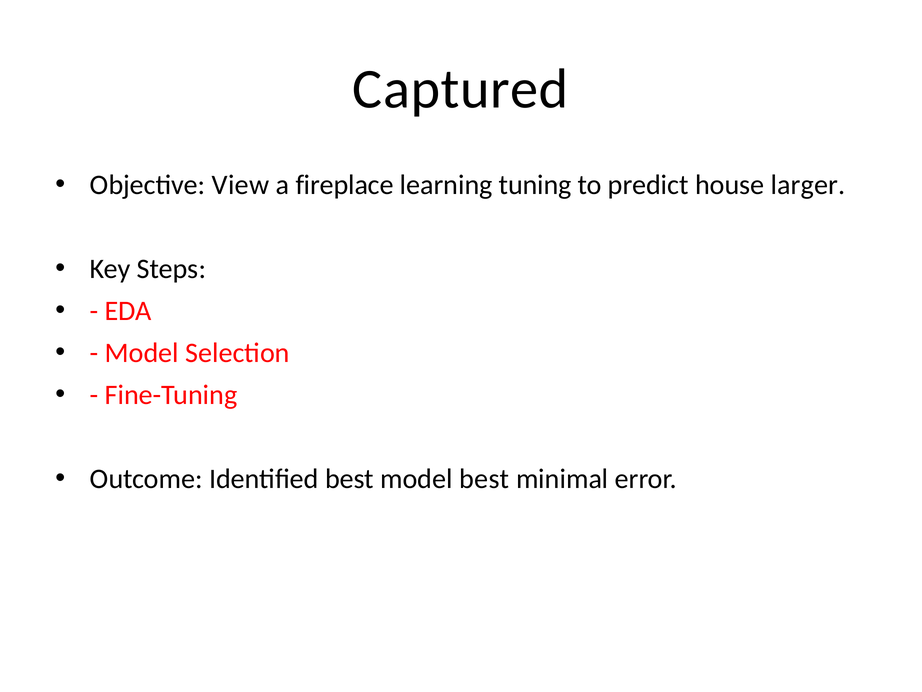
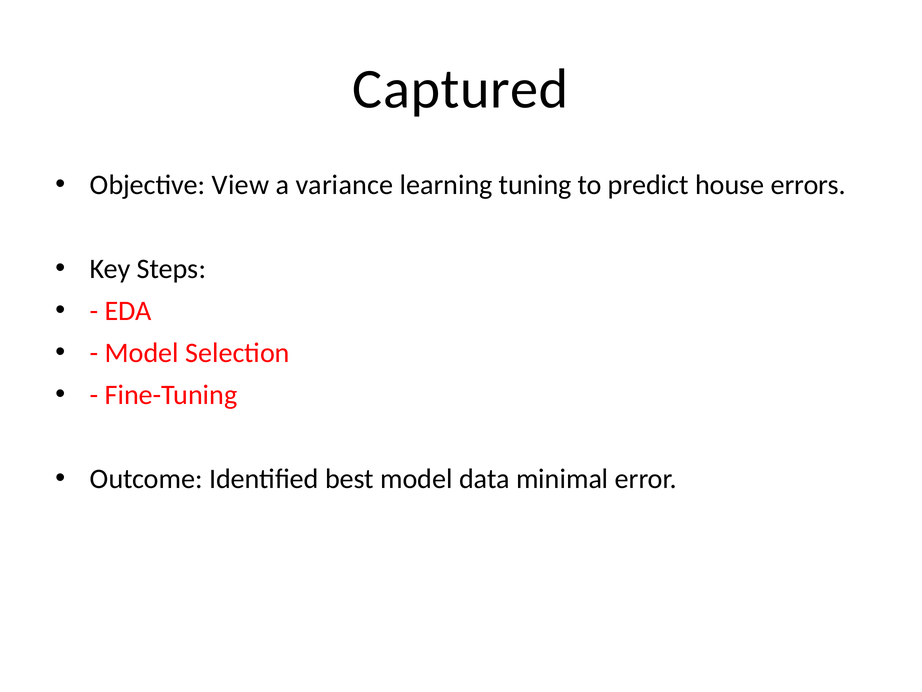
fireplace: fireplace -> variance (344, 185)
larger: larger -> errors (808, 185)
model best: best -> data (484, 479)
